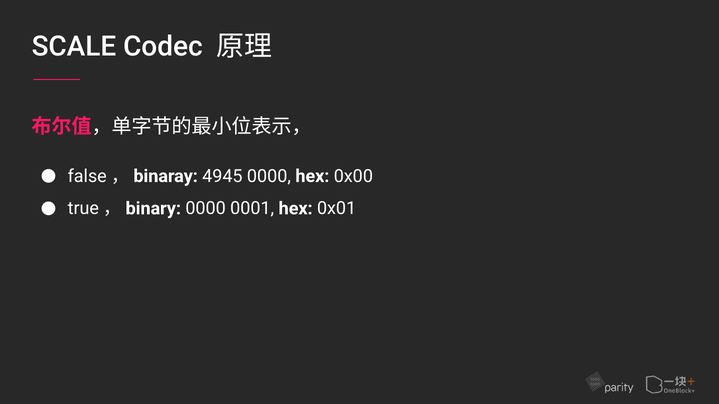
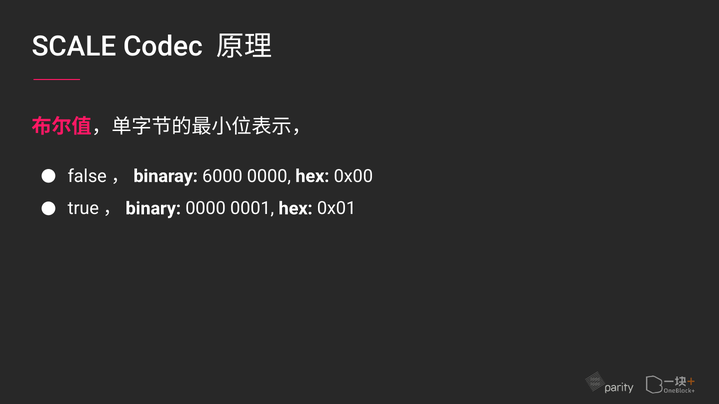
4945: 4945 -> 6000 (222, 176)
